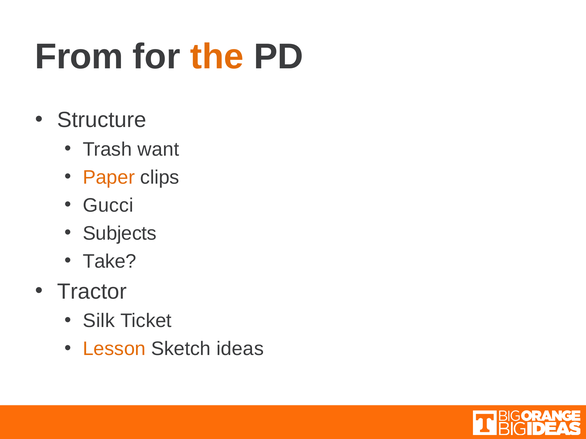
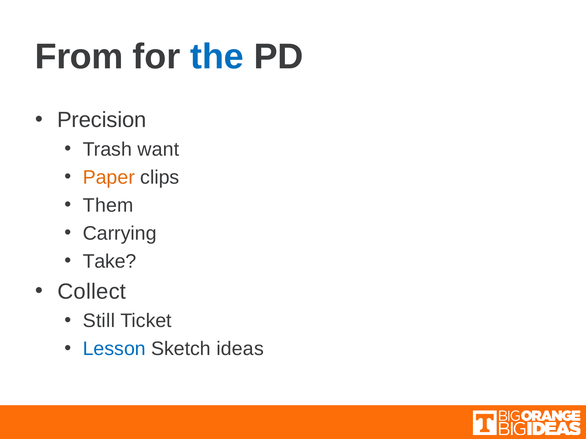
the colour: orange -> blue (217, 57)
Structure: Structure -> Precision (102, 120)
Gucci: Gucci -> Them (108, 206)
Subjects: Subjects -> Carrying (120, 234)
Tractor: Tractor -> Collect (92, 292)
Silk: Silk -> Still (99, 321)
Lesson colour: orange -> blue (114, 349)
